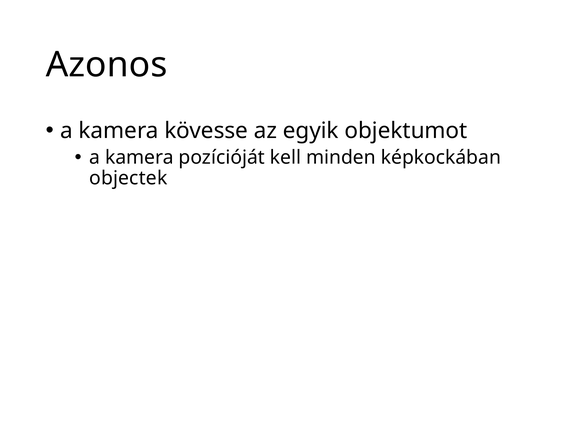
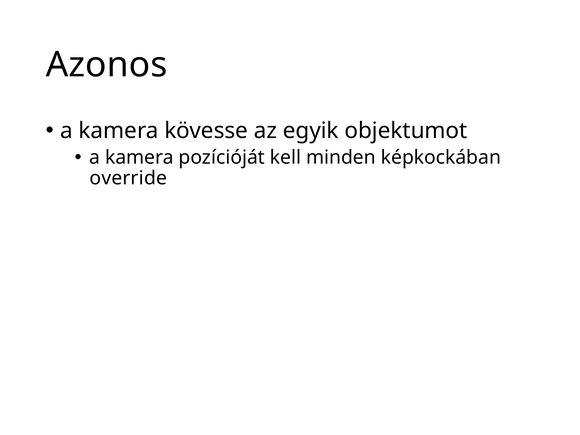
objectek: objectek -> override (128, 178)
